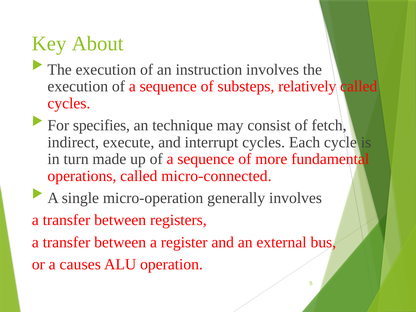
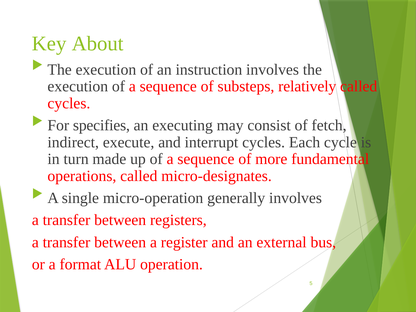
technique: technique -> executing (183, 125)
micro-connected: micro-connected -> micro-designates (217, 176)
causes: causes -> format (80, 264)
